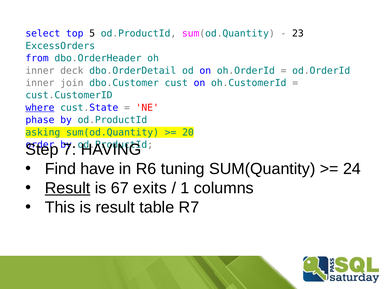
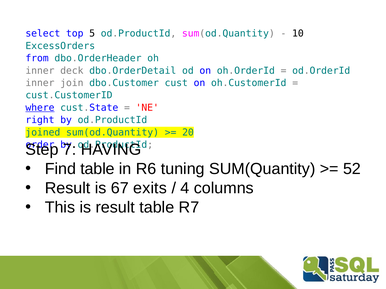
23: 23 -> 10 (298, 34)
phase: phase -> right (40, 120)
asking: asking -> joined (43, 133)
Find have: have -> table (98, 169)
24: 24 -> 52 (352, 169)
Result underline: present -> none (68, 188)
1: 1 -> 4 (185, 188)
